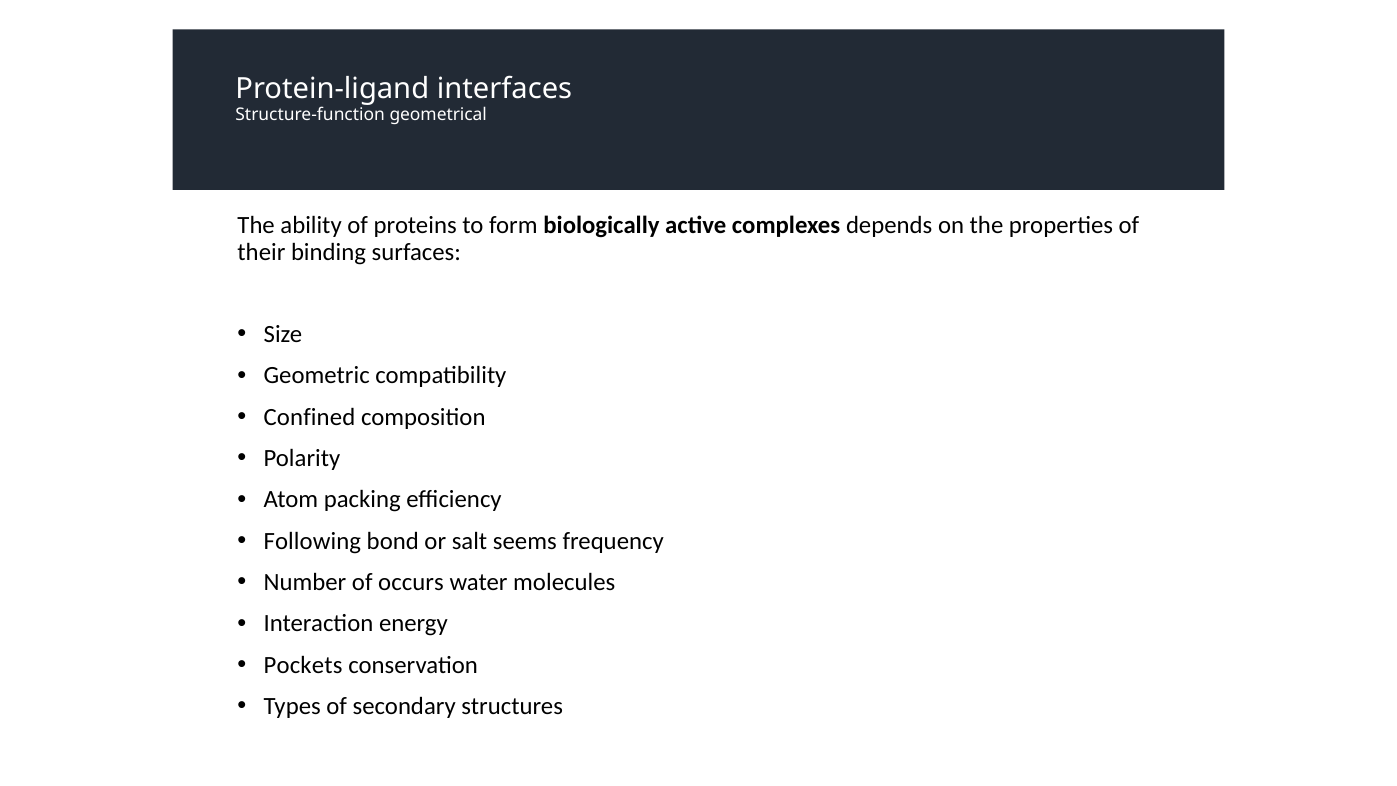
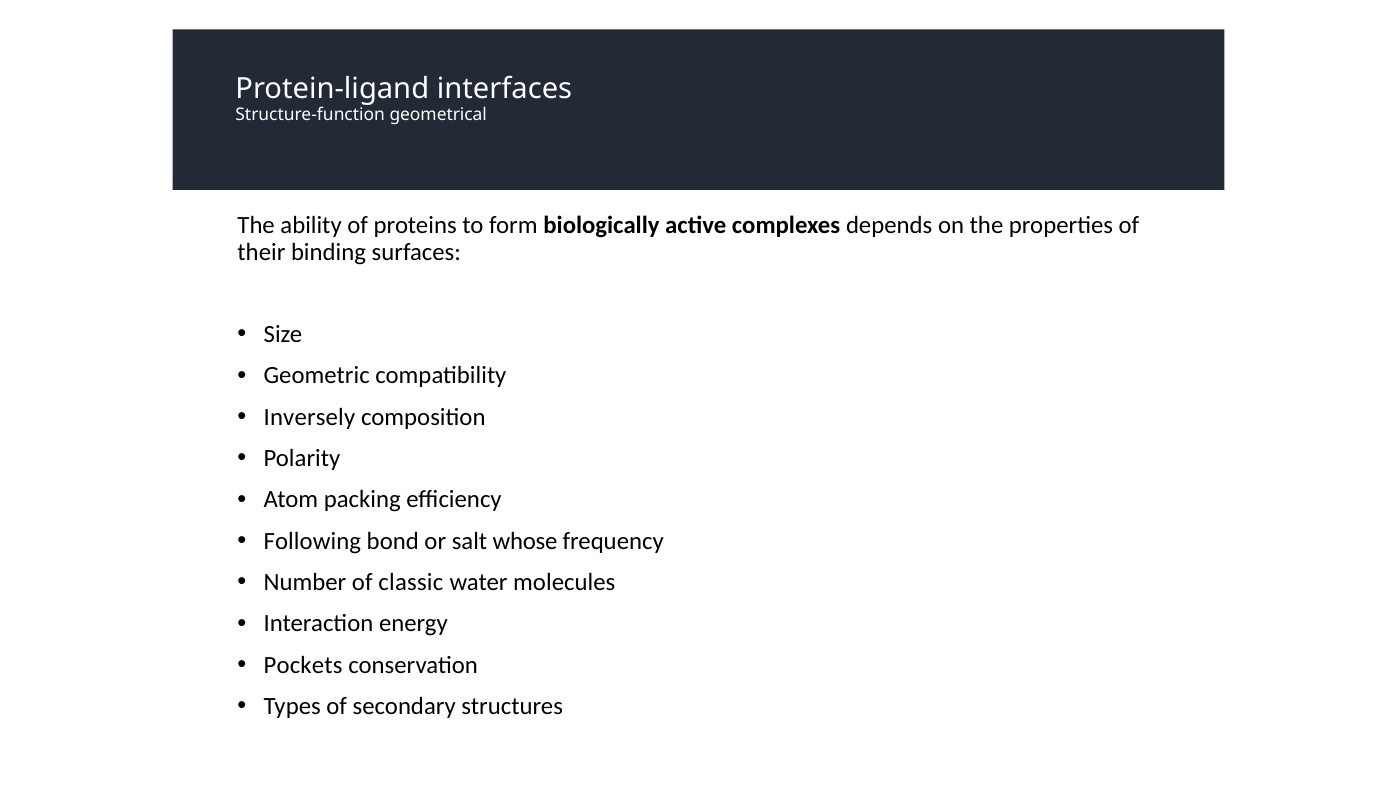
Confined: Confined -> Inversely (309, 417)
seems: seems -> whose (525, 541)
occurs: occurs -> classic (411, 582)
